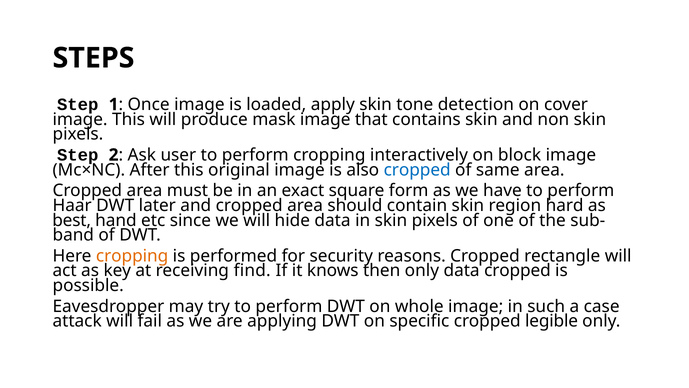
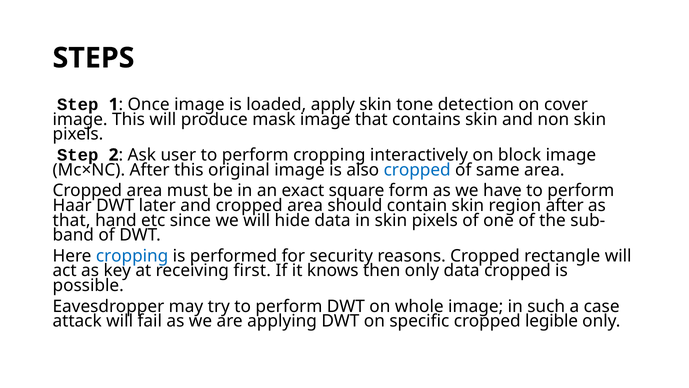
region hard: hard -> after (565, 205)
best: best -> that (72, 220)
cropping colour: orange -> blue (132, 256)
find: find -> first (252, 270)
